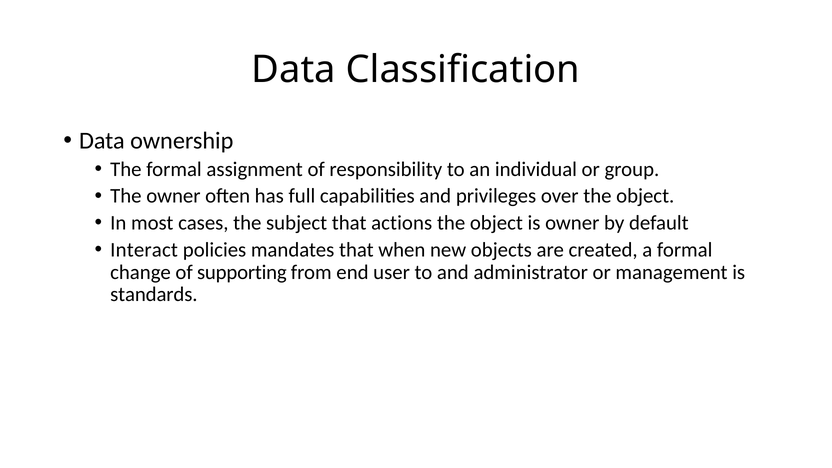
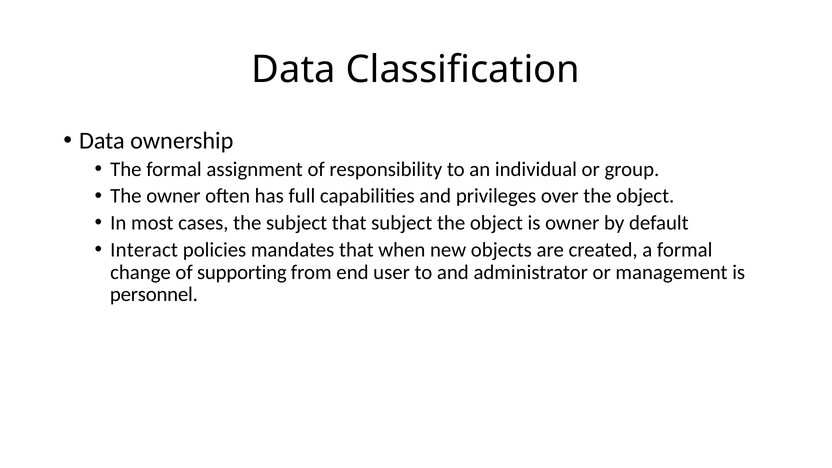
that actions: actions -> subject (402, 223)
standards: standards -> personnel (154, 295)
